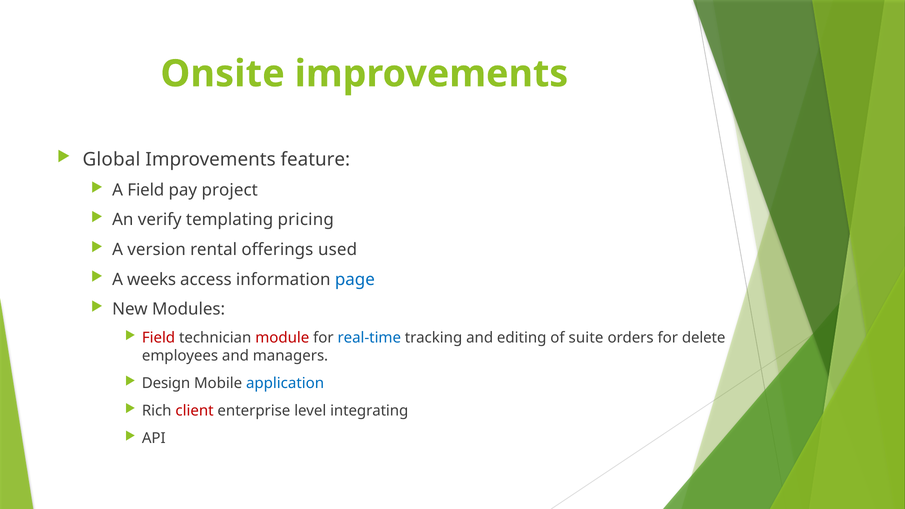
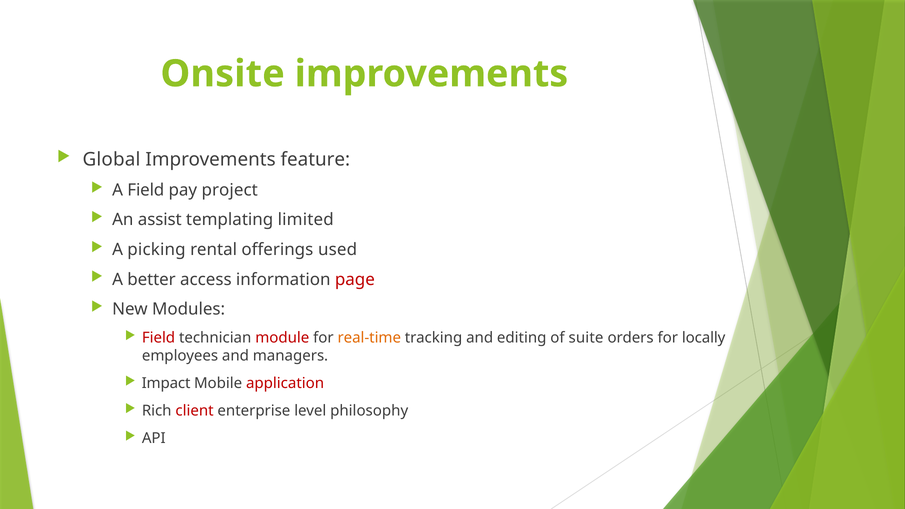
verify: verify -> assist (160, 220)
pricing: pricing -> limited (306, 220)
version: version -> picking (157, 250)
weeks: weeks -> better (152, 279)
page colour: blue -> red (355, 279)
real-time colour: blue -> orange (369, 338)
delete: delete -> locally (704, 338)
Design: Design -> Impact (166, 383)
application colour: blue -> red (285, 383)
integrating: integrating -> philosophy (369, 411)
